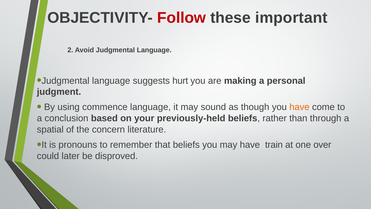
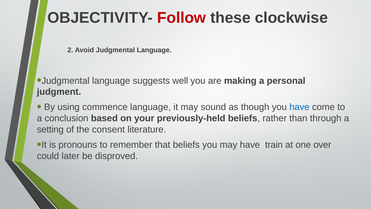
important: important -> clockwise (291, 18)
hurt: hurt -> well (180, 81)
have colour: orange -> blue (299, 107)
spatial: spatial -> setting (50, 129)
concern: concern -> consent (108, 129)
